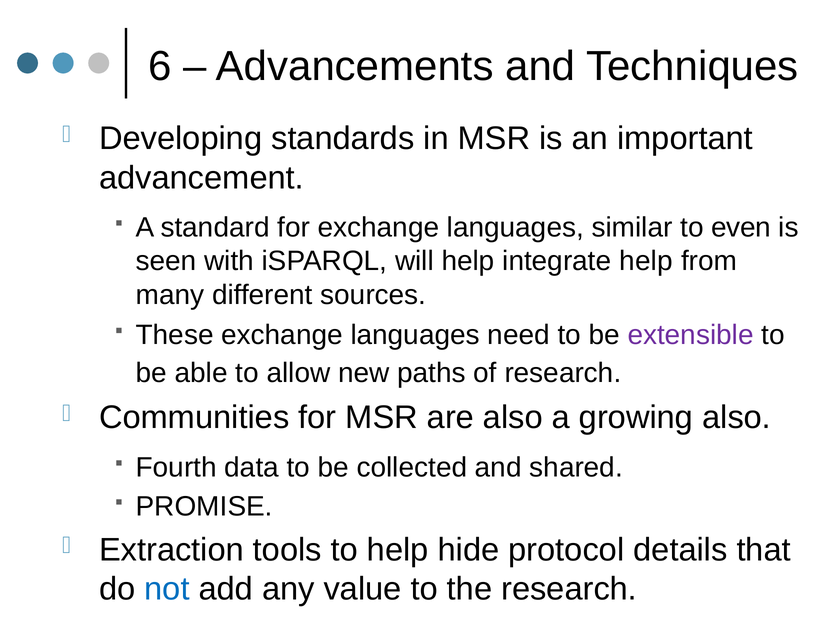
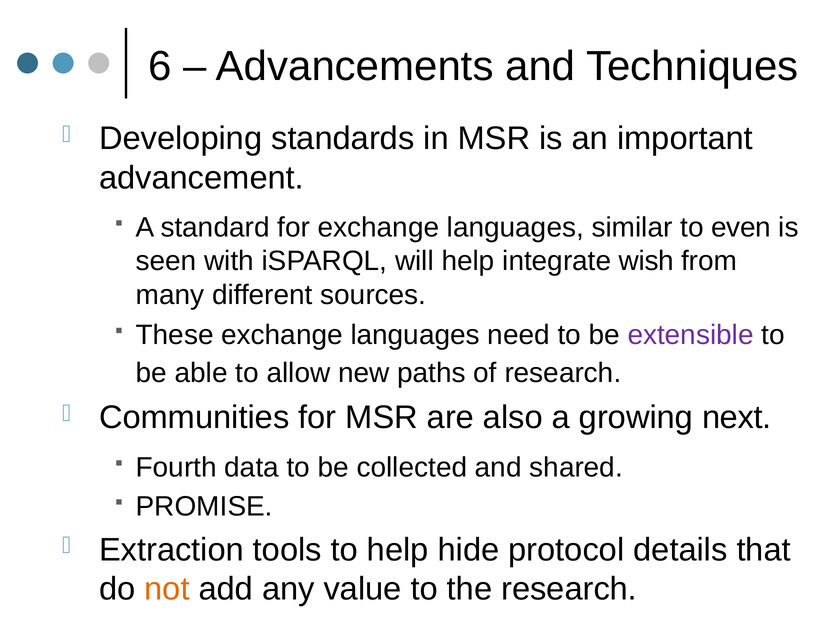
integrate help: help -> wish (646, 261)
growing also: also -> next (737, 417)
not colour: blue -> orange (167, 589)
